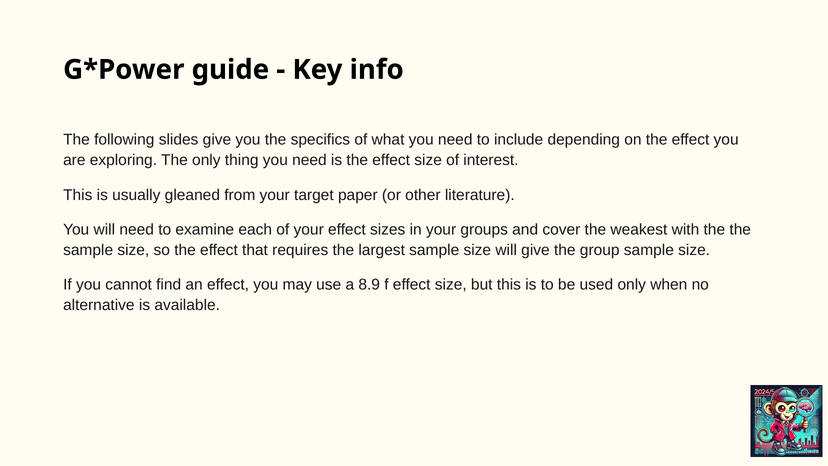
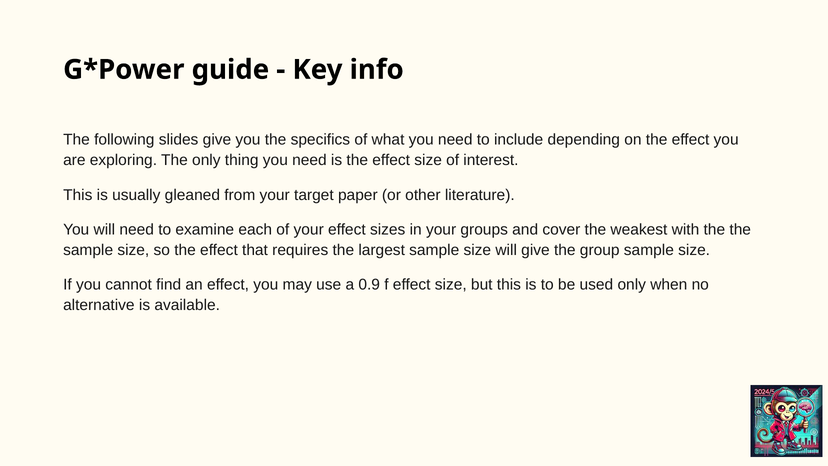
8.9: 8.9 -> 0.9 (369, 284)
